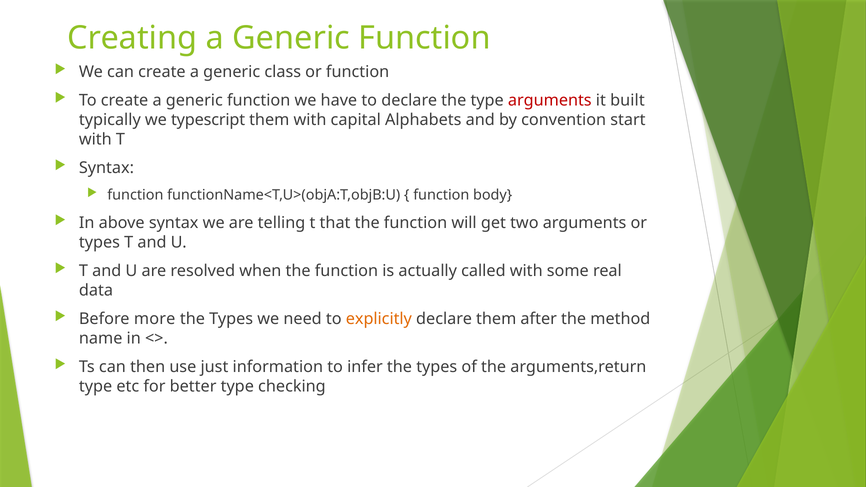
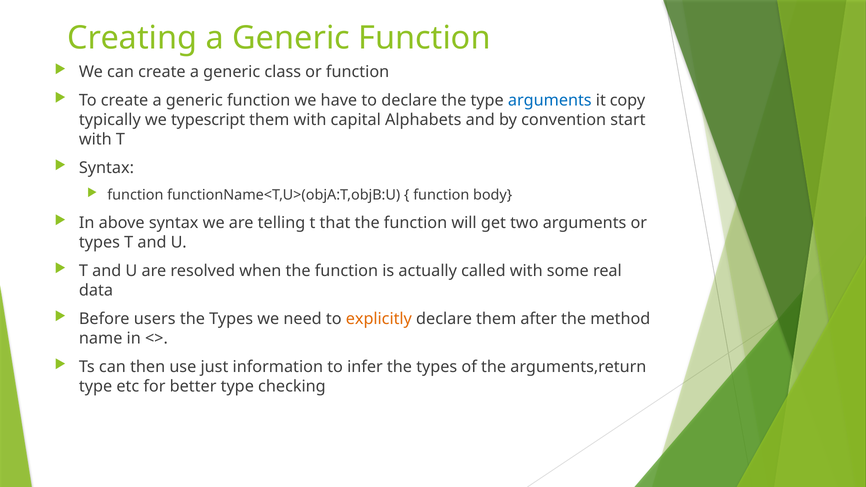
arguments colour: red -> blue (550, 100)
built: built -> copy (628, 100)
more: more -> users (155, 319)
